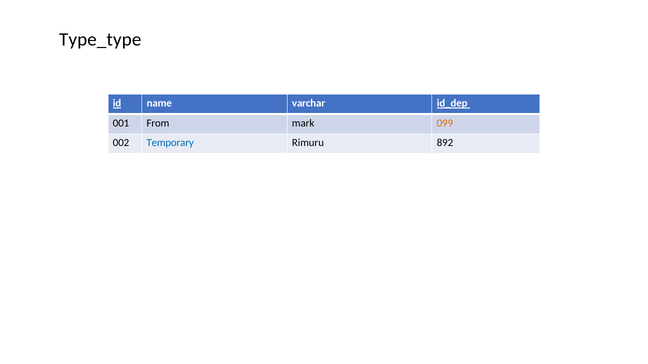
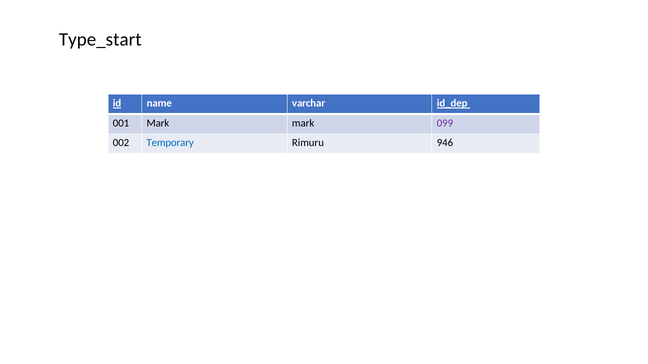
Type_type: Type_type -> Type_start (100, 39)
001 From: From -> Mark (158, 123)
099 colour: orange -> purple (445, 123)
892: 892 -> 946 (445, 143)
